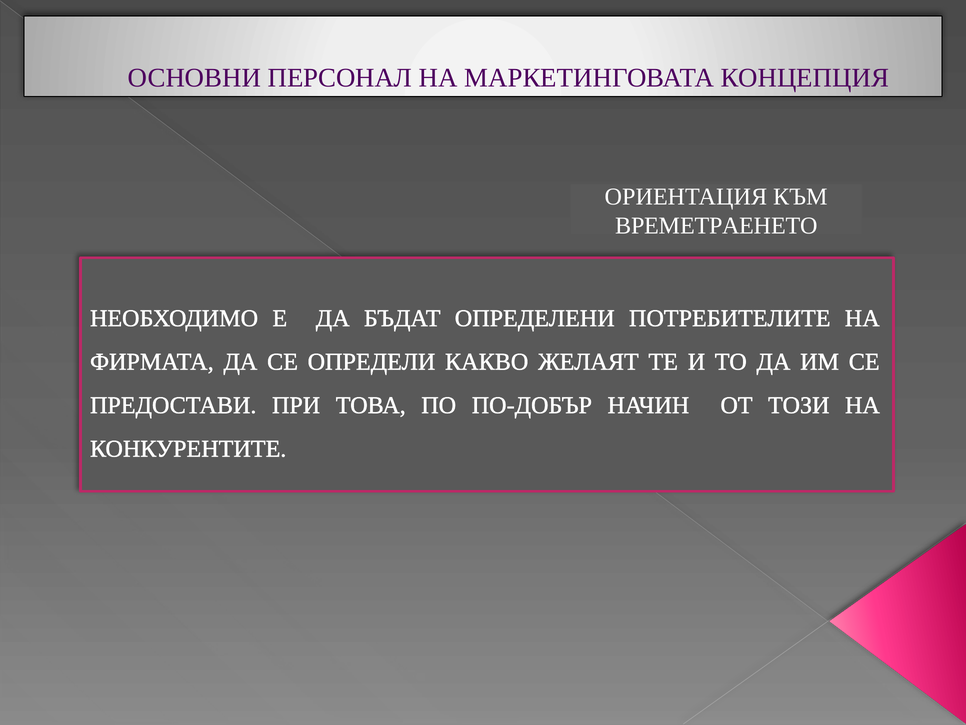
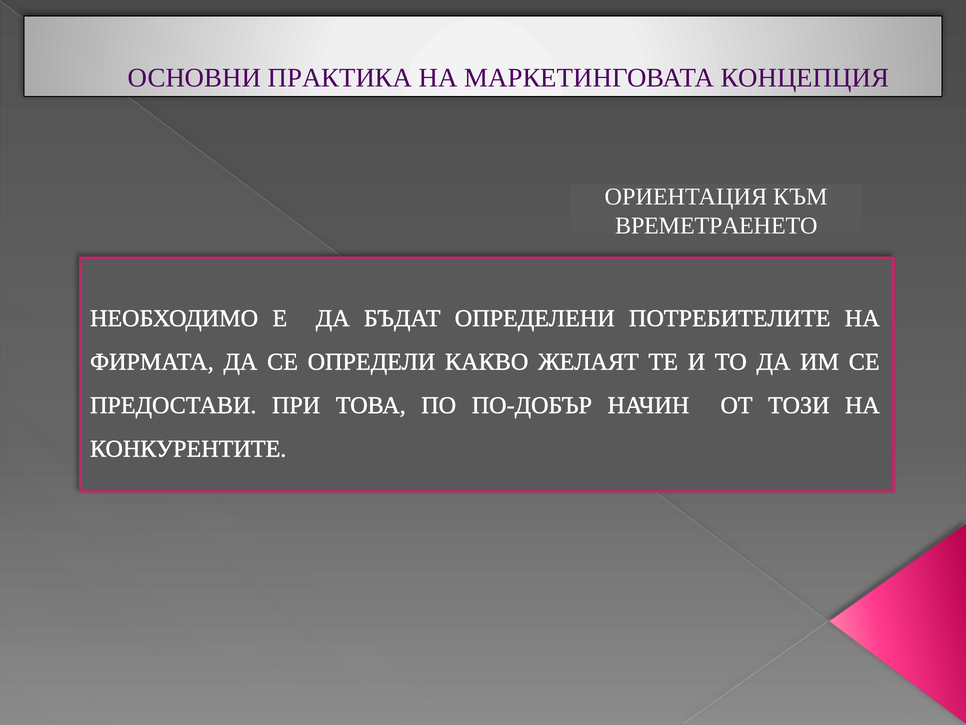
ПЕРСОНАЛ: ПЕРСОНАЛ -> ПРАКТИКА (340, 78)
